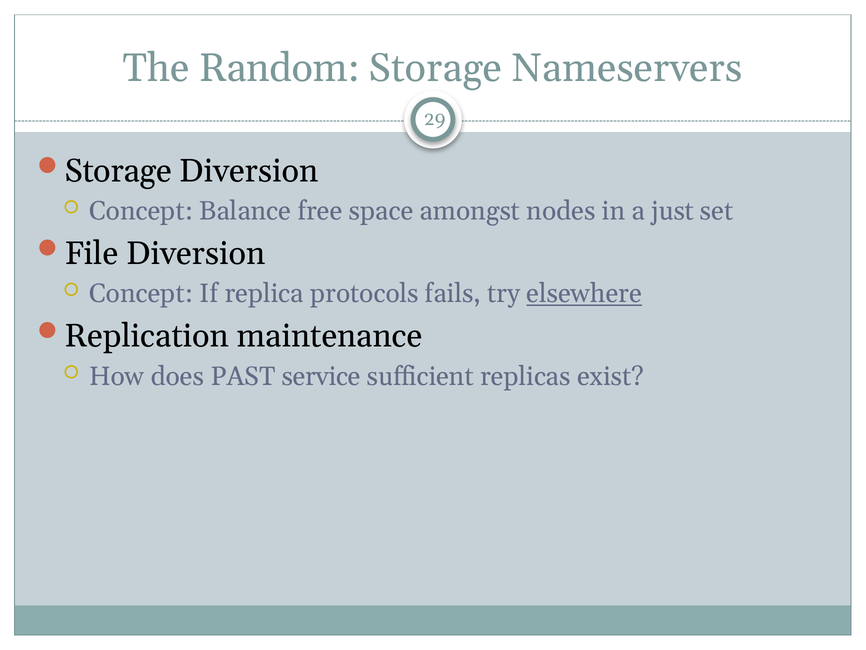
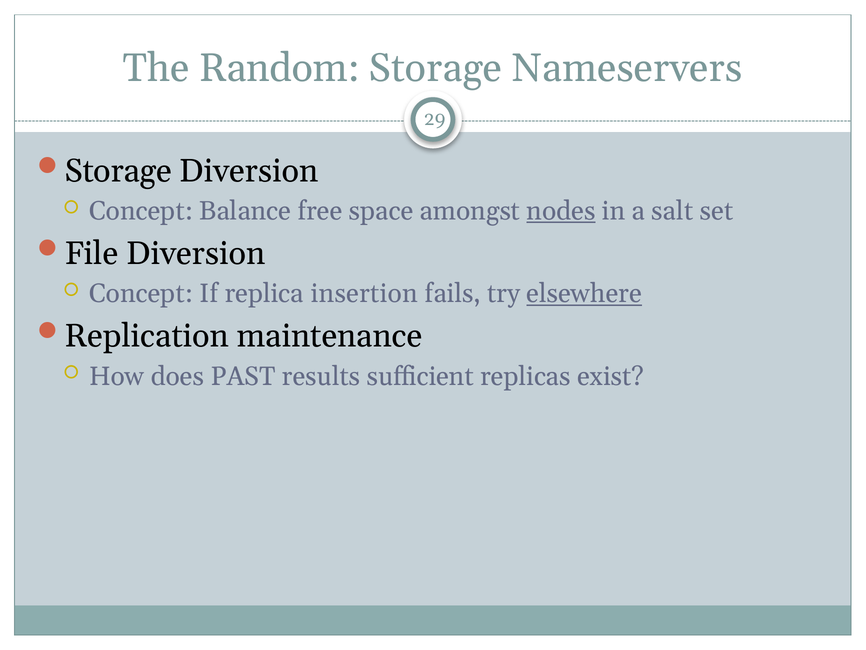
nodes underline: none -> present (561, 211)
just: just -> salt (672, 211)
protocols: protocols -> insertion (364, 293)
service: service -> results (321, 376)
